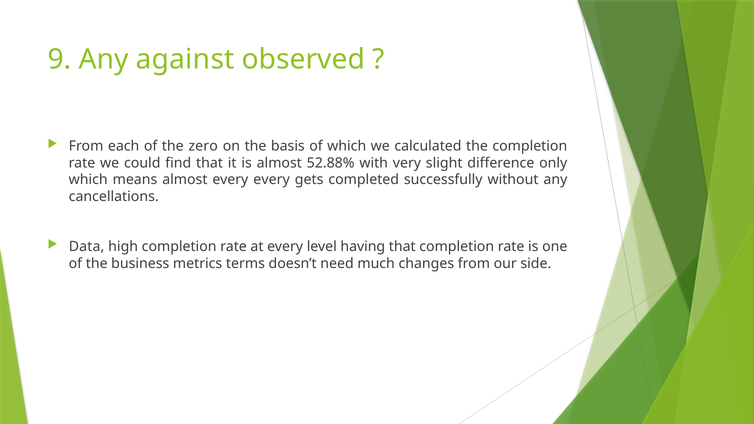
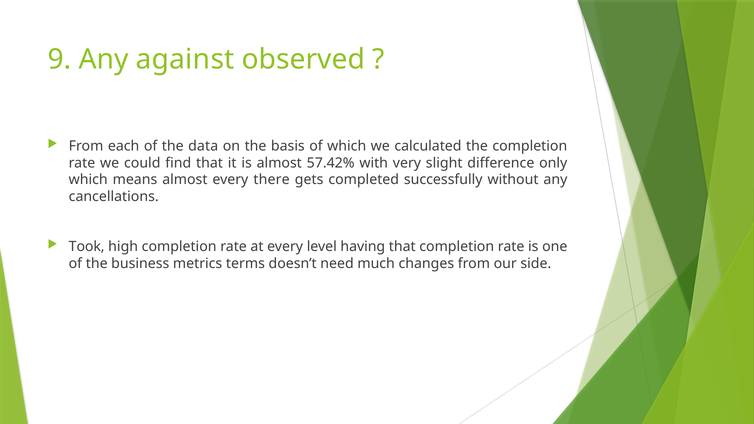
zero: zero -> data (203, 146)
52.88%: 52.88% -> 57.42% (331, 163)
every every: every -> there (272, 180)
Data: Data -> Took (87, 246)
